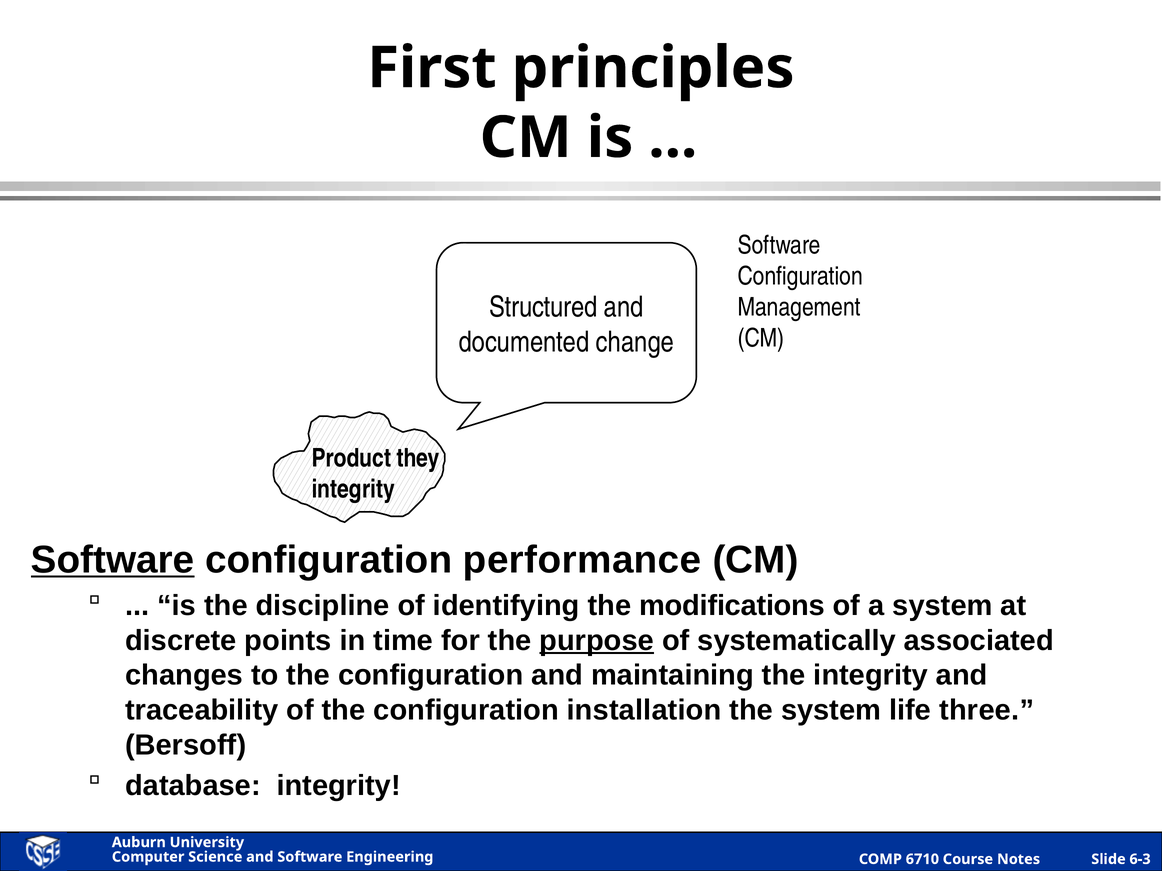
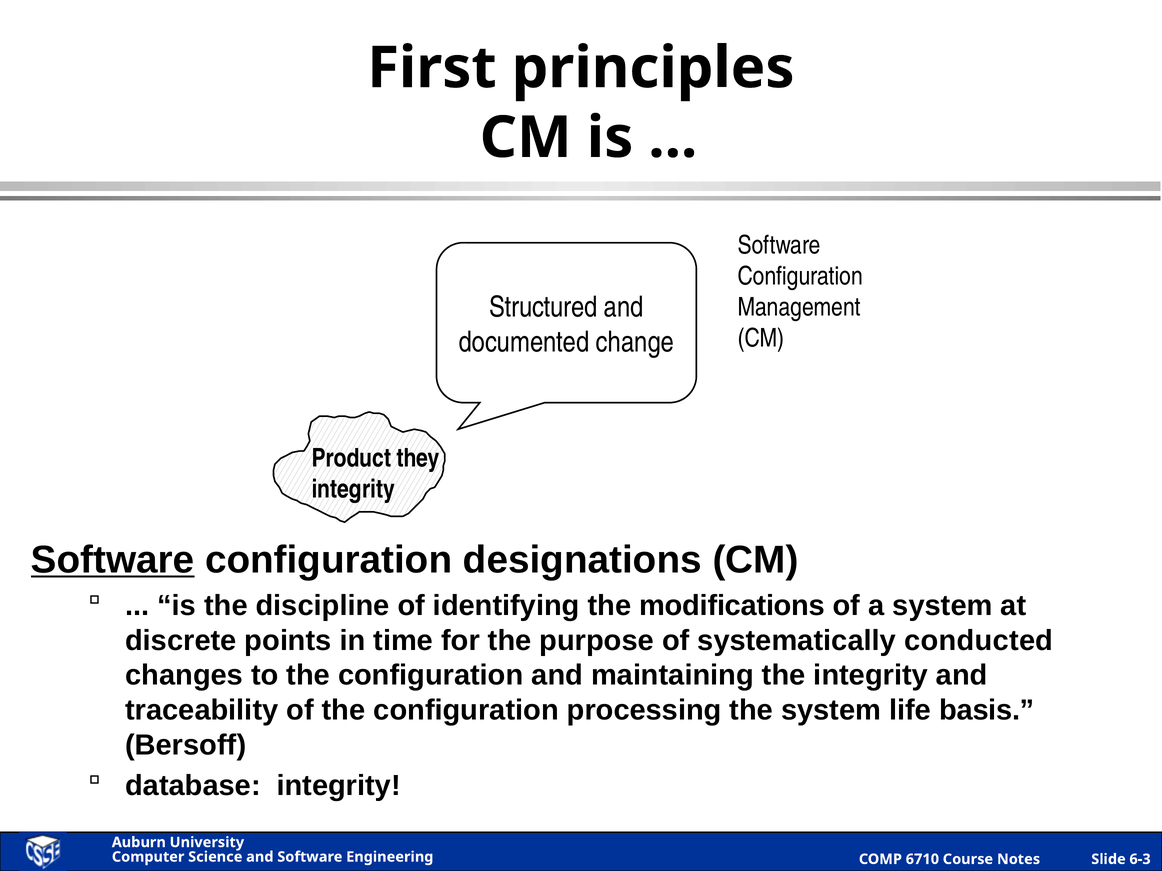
performance: performance -> designations (582, 560)
purpose underline: present -> none (597, 641)
associated: associated -> conducted (979, 641)
installation: installation -> processing (644, 711)
three: three -> basis (987, 711)
